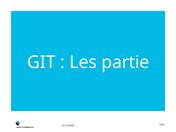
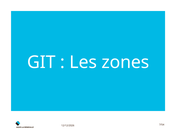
partie: partie -> zones (125, 62)
